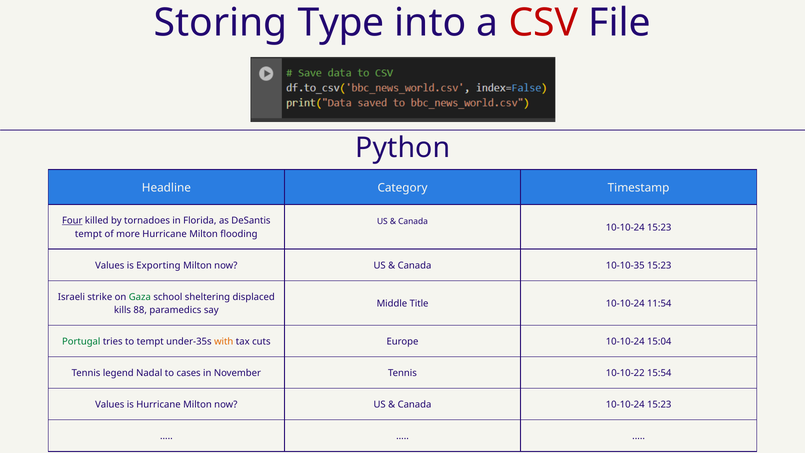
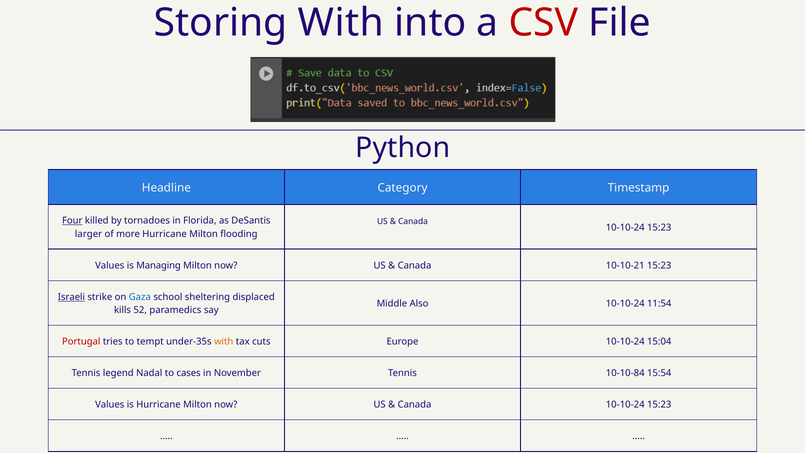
Storing Type: Type -> With (341, 23)
tempt: tempt -> larger (89, 234)
Exporting: Exporting -> Managing (159, 265)
10-10-35: 10-10-35 -> 10-10-21 (625, 265)
Israeli underline: none -> present (71, 297)
Gaza colour: green -> blue (140, 297)
Title: Title -> Also (419, 303)
88: 88 -> 52 (140, 310)
Portugal colour: green -> red (81, 342)
10-10-22: 10-10-22 -> 10-10-84 (625, 373)
